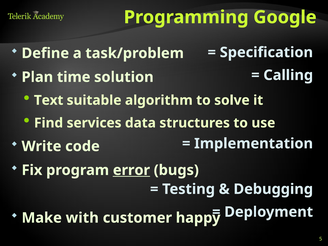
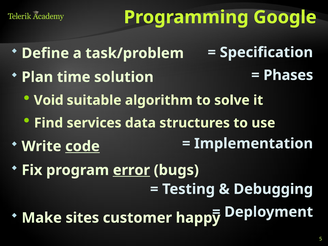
Calling: Calling -> Phases (288, 75)
Text: Text -> Void (49, 100)
code underline: none -> present (82, 146)
with: with -> sites (82, 218)
